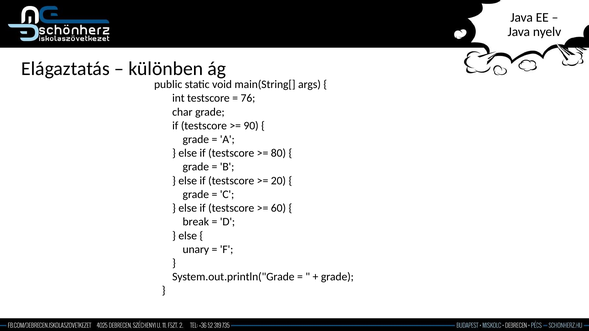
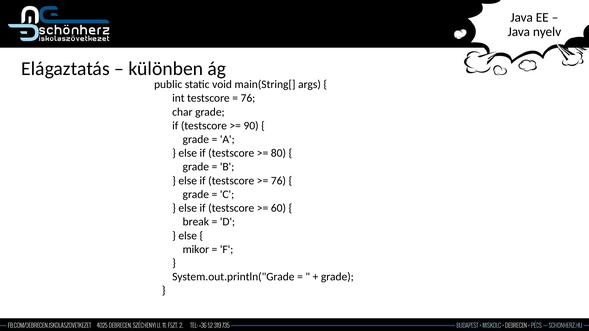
20: 20 -> 76 (278, 181)
unary: unary -> mikor (196, 250)
